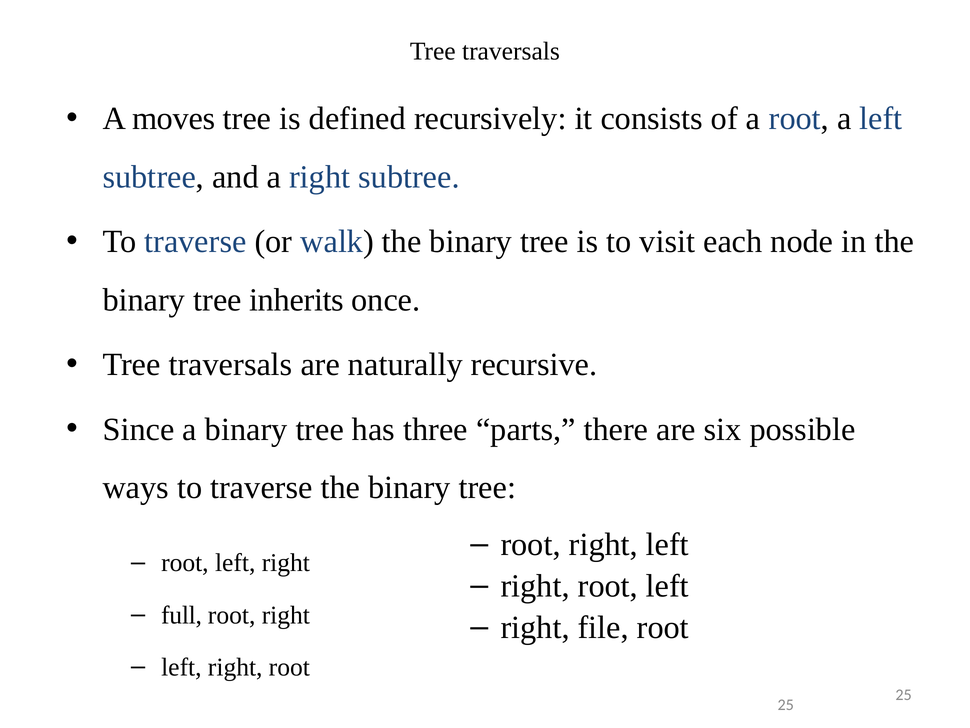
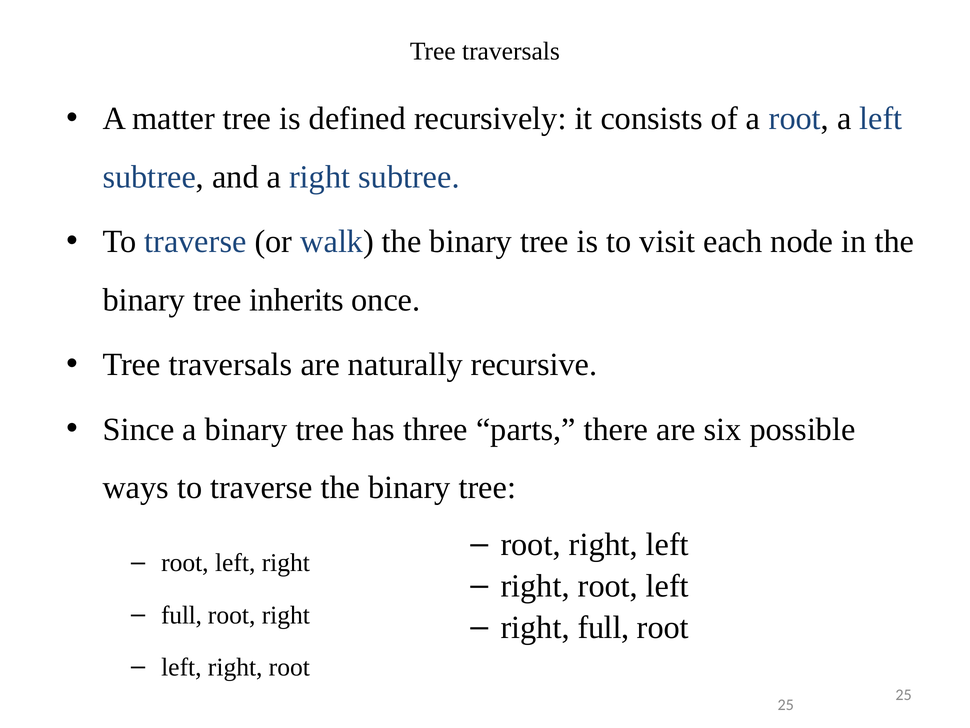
moves: moves -> matter (174, 119)
right file: file -> full (603, 627)
